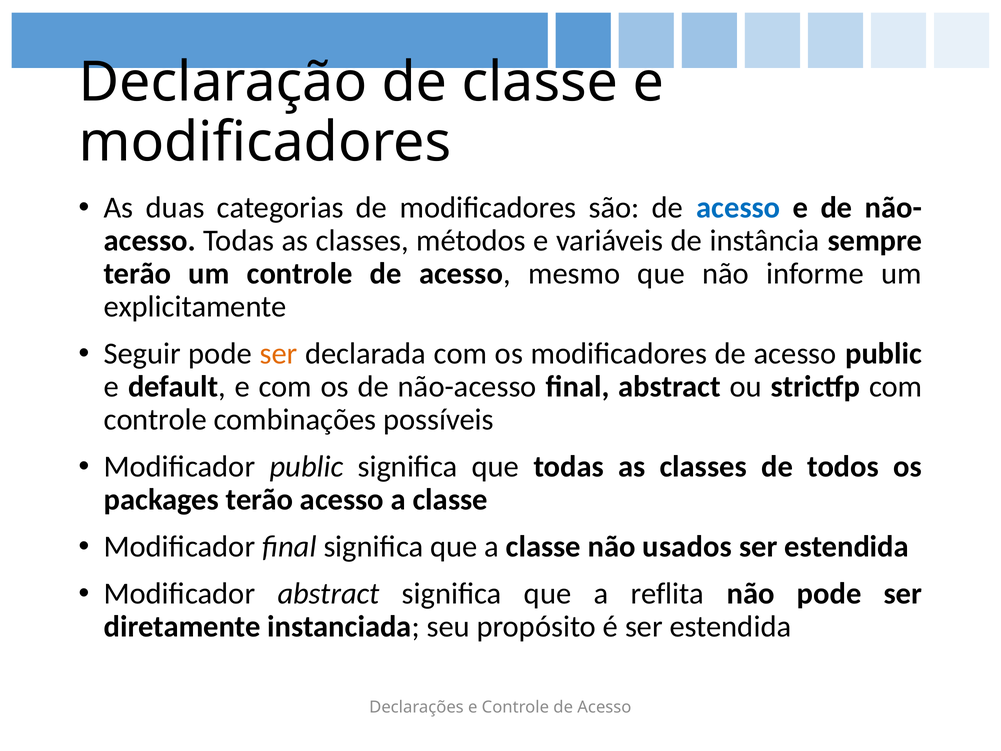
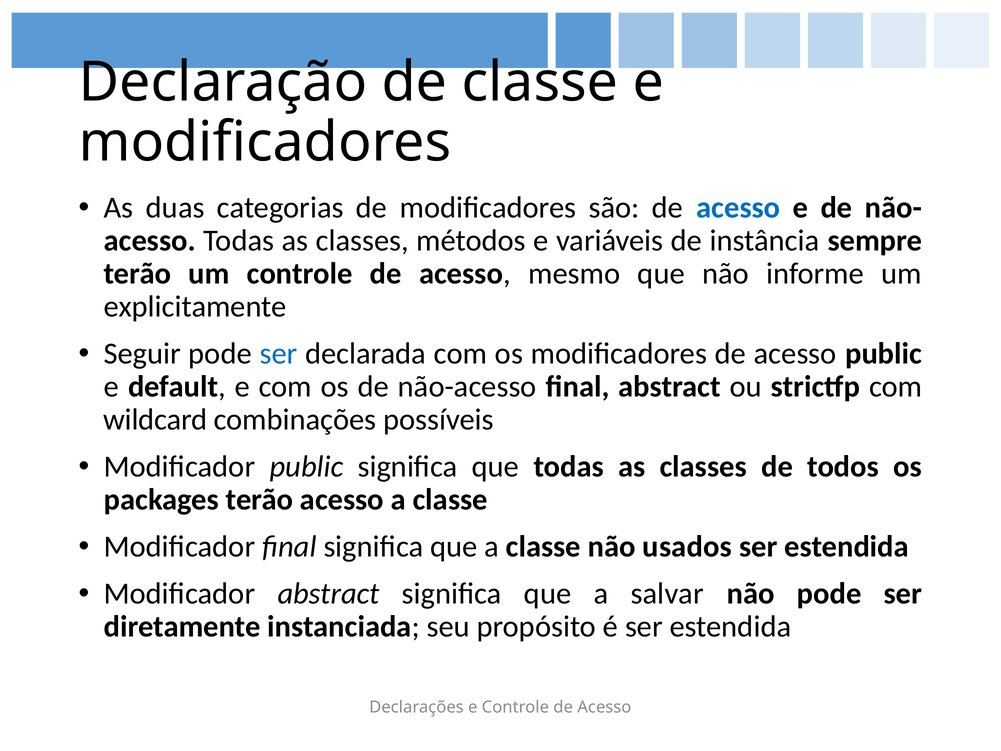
ser colour: orange -> blue (279, 353)
controle: controle -> wildcard (155, 420)
reflita: reflita -> salvar (667, 593)
